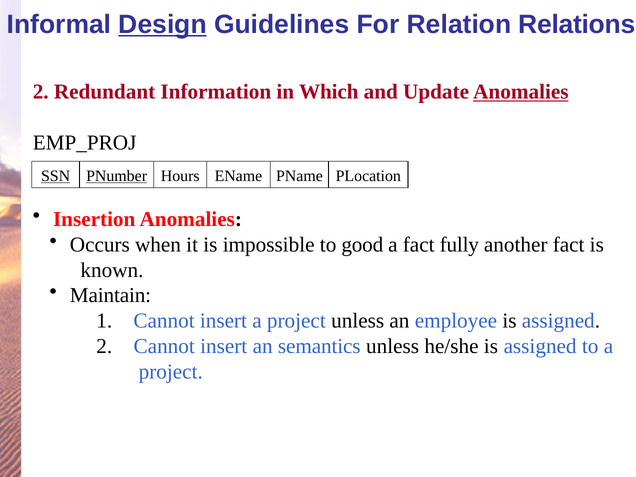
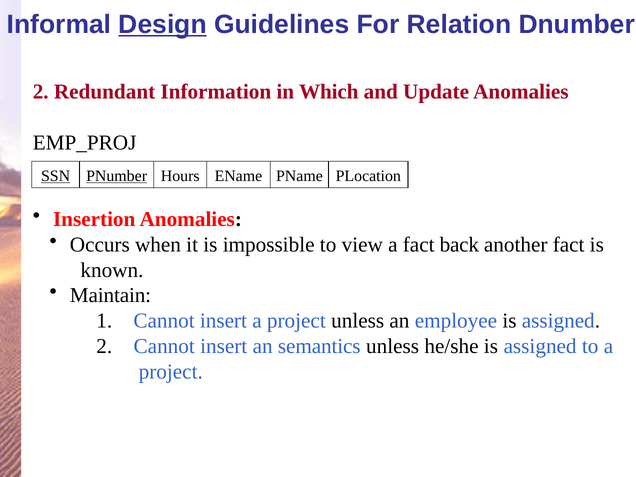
Relations: Relations -> Dnumber (577, 24)
Anomalies underline: present -> none (521, 92)
good: good -> view (362, 245)
fully: fully -> back (459, 245)
